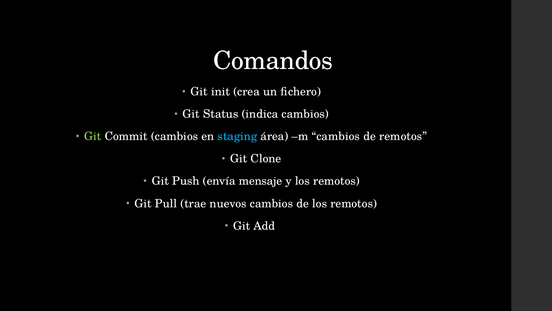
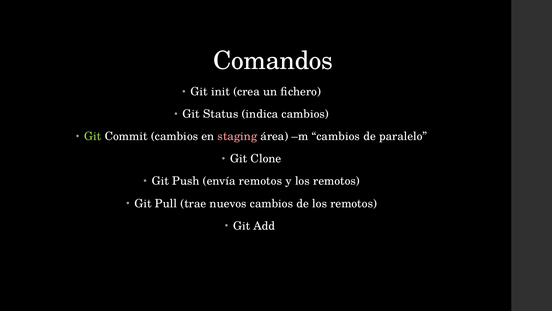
staging colour: light blue -> pink (237, 136)
de remotos: remotos -> paralelo (403, 136)
envía mensaje: mensaje -> remotos (260, 181)
